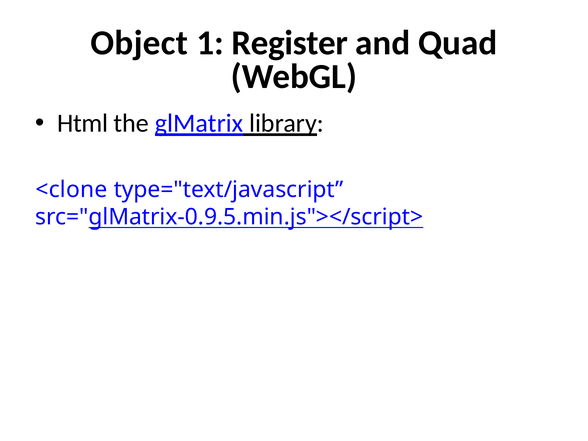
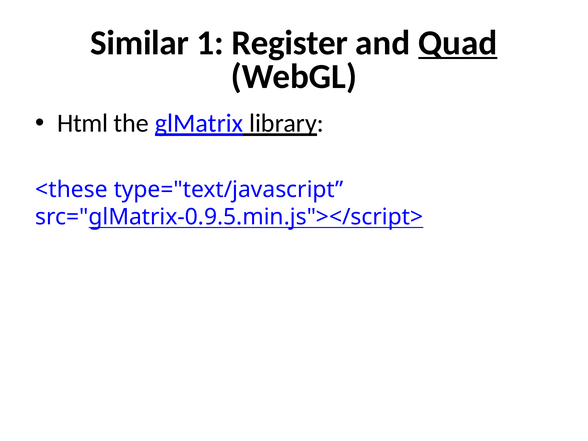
Object: Object -> Similar (140, 43)
Quad underline: none -> present (458, 43)
<clone: <clone -> <these (72, 190)
